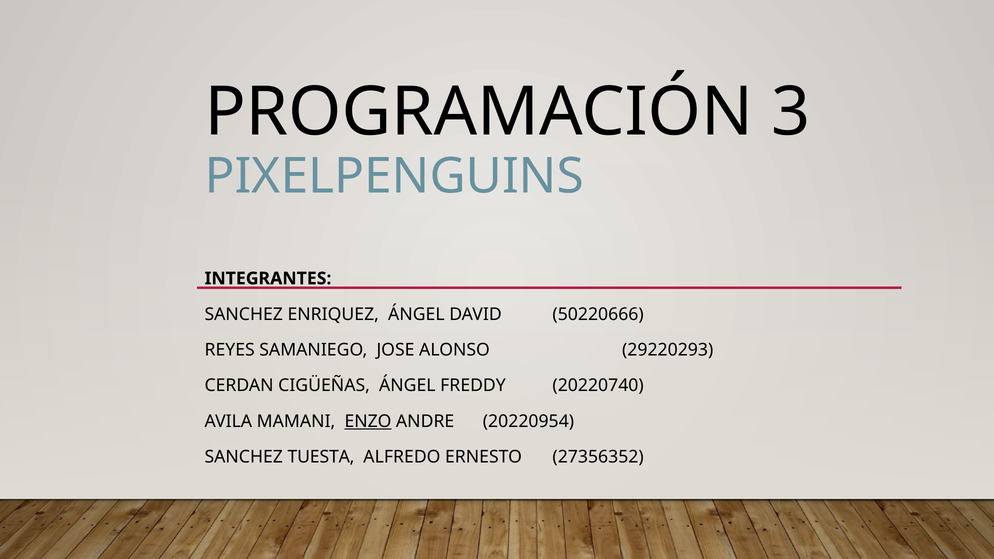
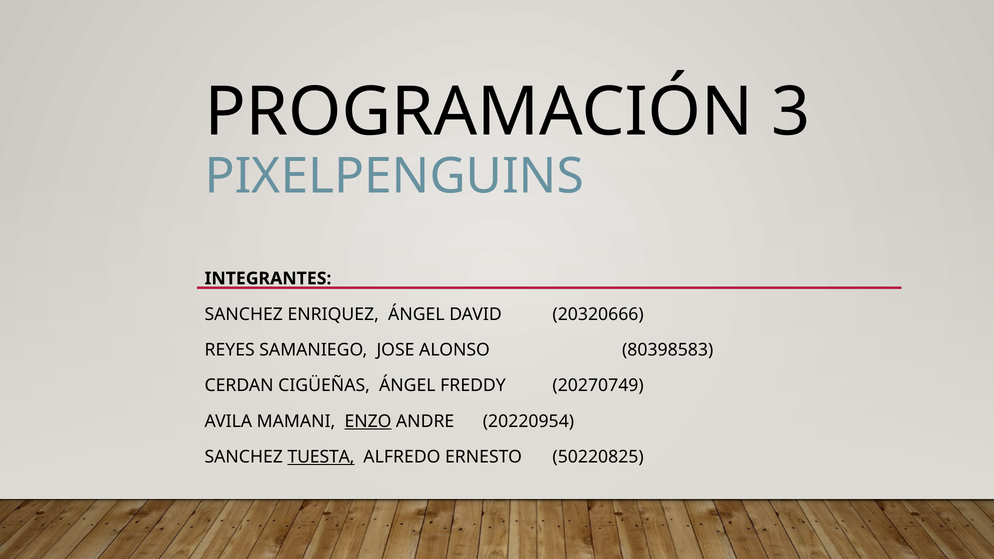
50220666: 50220666 -> 20320666 (598, 314)
29220293: 29220293 -> 80398583 (668, 350)
20220740: 20220740 -> 20270749 (598, 386)
TUESTA underline: none -> present (321, 457)
27356352: 27356352 -> 50220825 (598, 457)
